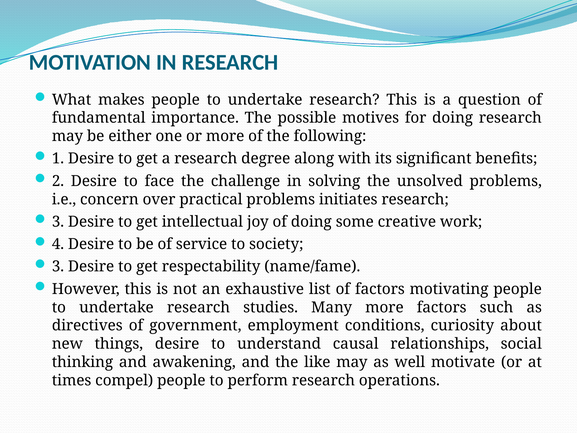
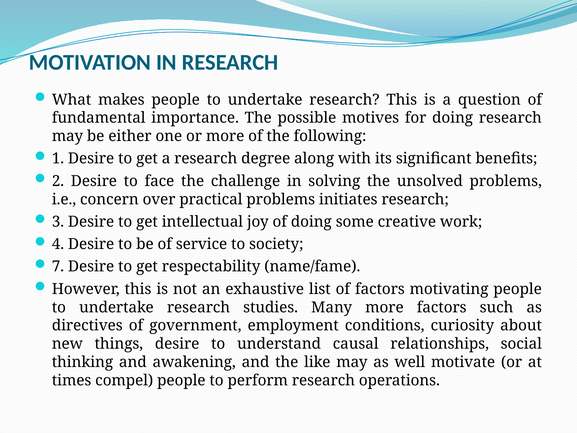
3: 3 -> 7 (58, 266)
